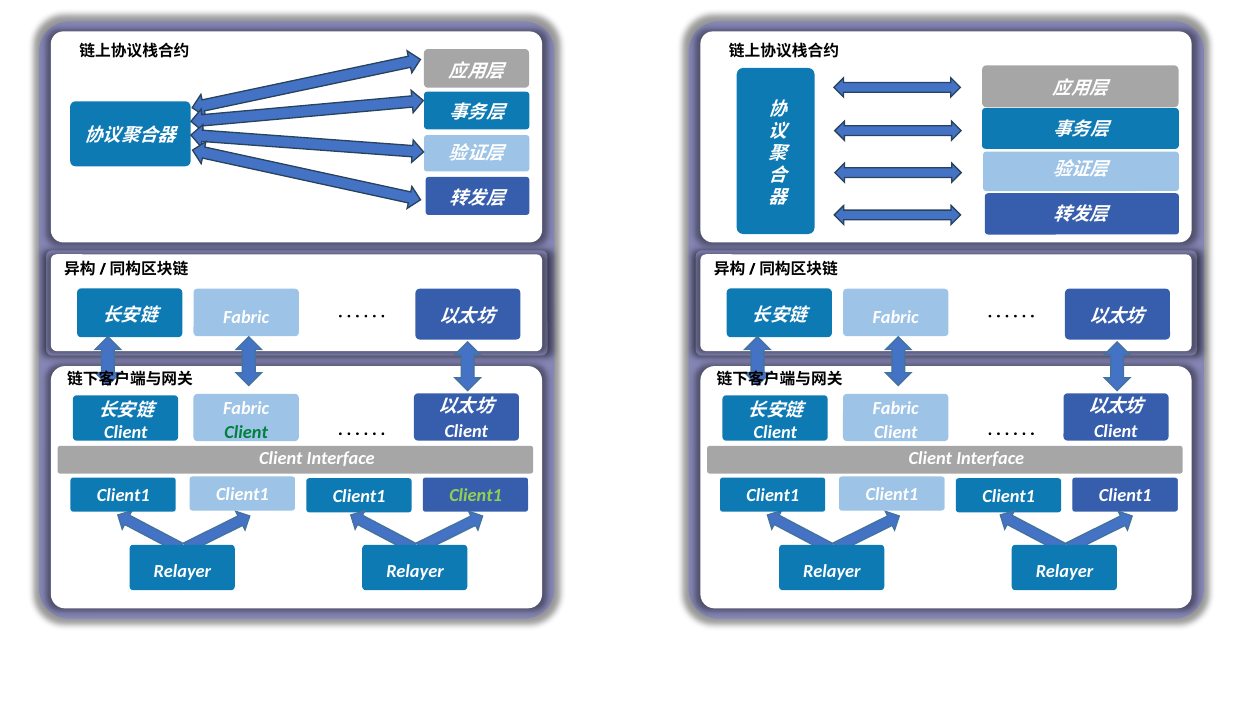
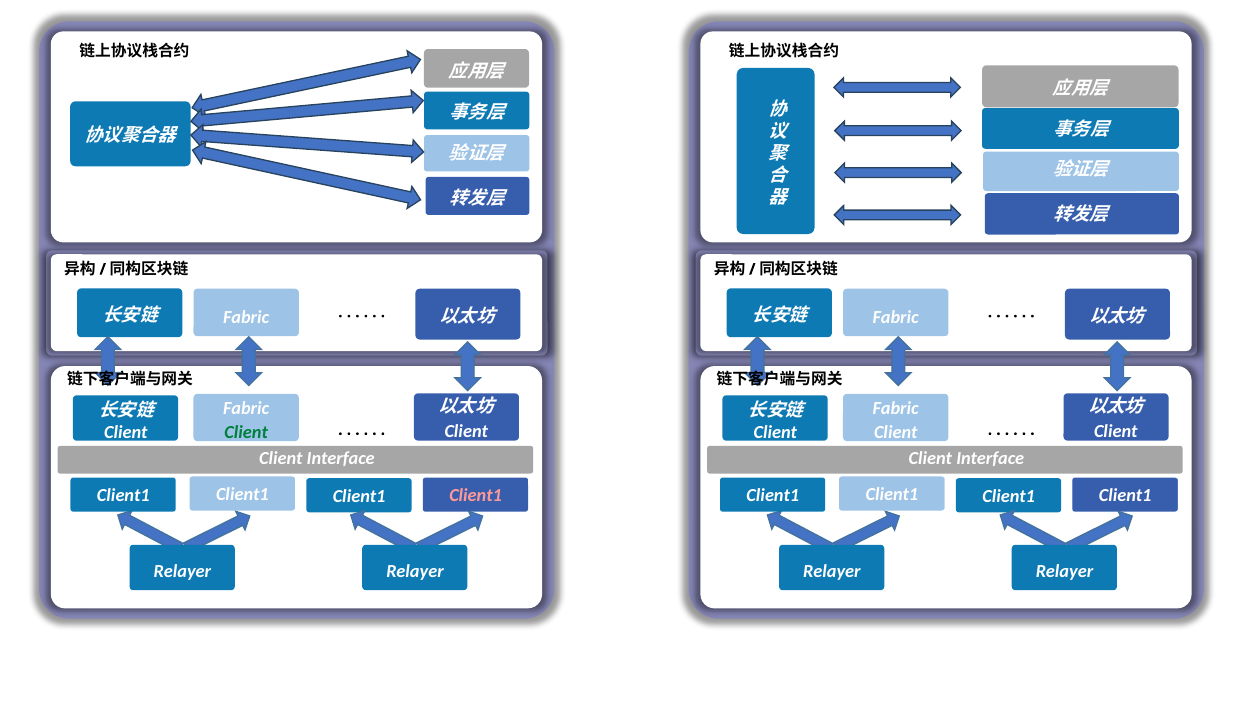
Client1 colour: light green -> pink (476, 496)
